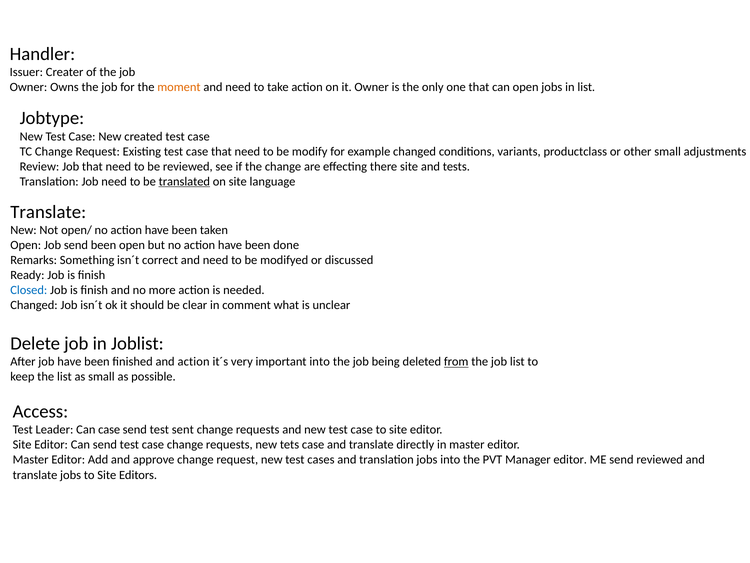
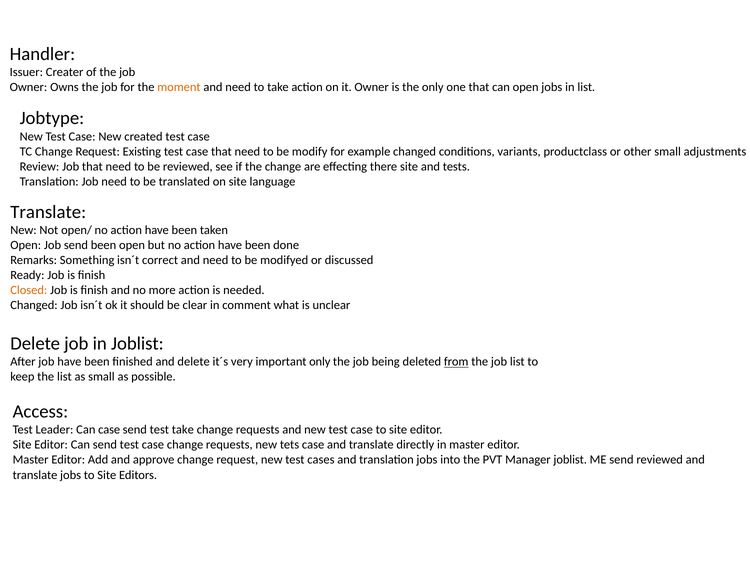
translated underline: present -> none (184, 181)
Closed colour: blue -> orange (29, 290)
and action: action -> delete (194, 362)
important into: into -> only (320, 362)
test sent: sent -> take (183, 429)
Manager editor: editor -> joblist (570, 459)
